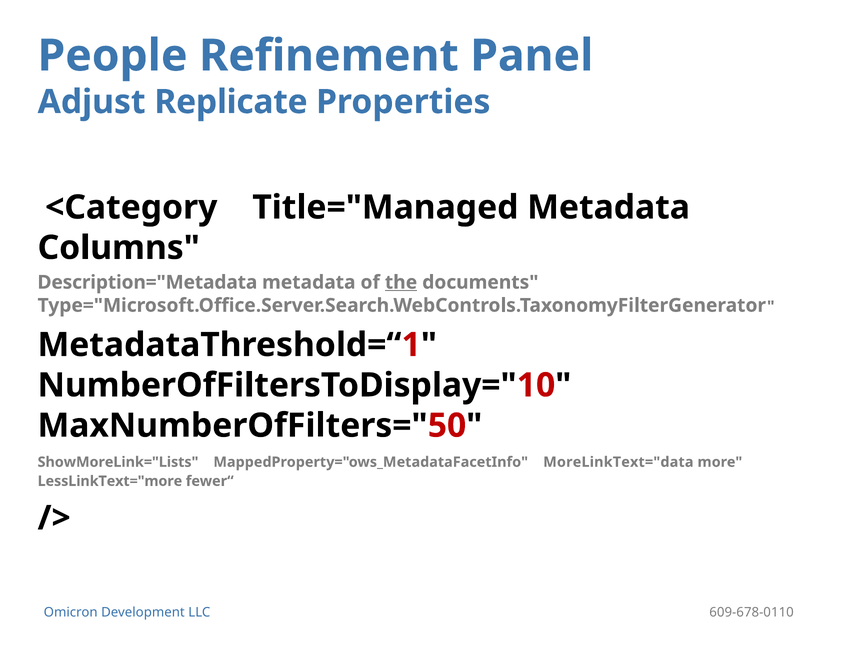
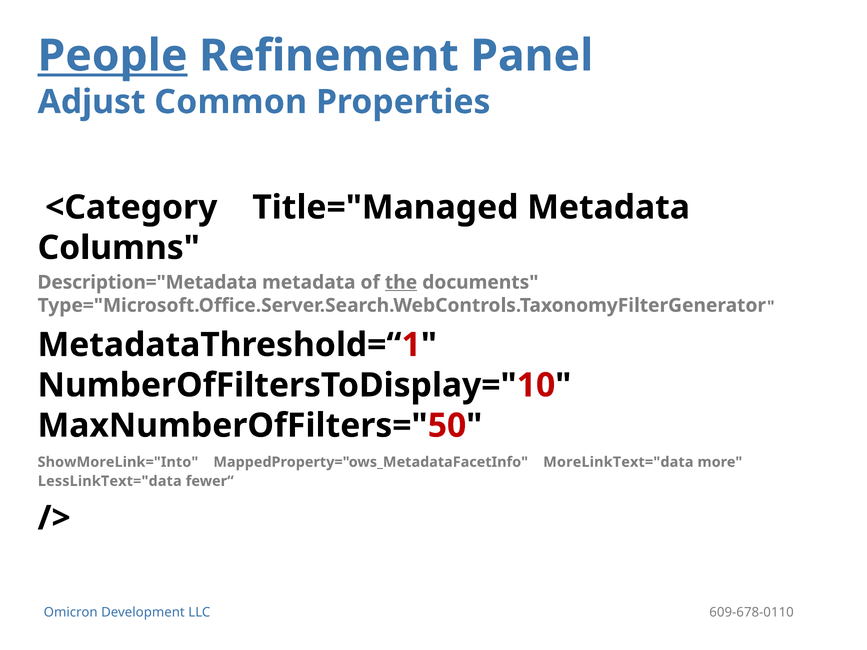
People underline: none -> present (113, 56)
Replicate: Replicate -> Common (231, 102)
ShowMoreLink="Lists: ShowMoreLink="Lists -> ShowMoreLink="Into (118, 462)
LessLinkText="more: LessLinkText="more -> LessLinkText="data (110, 481)
